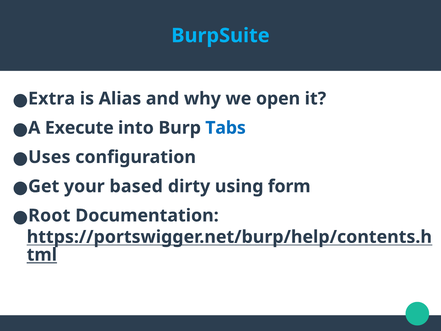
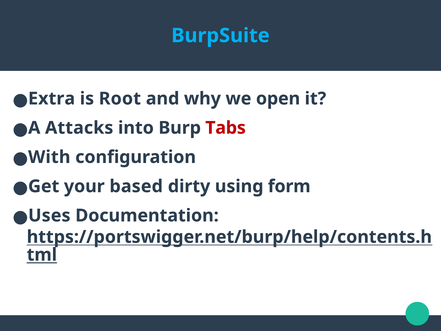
Alias: Alias -> Root (120, 99)
Execute: Execute -> Attacks (79, 128)
Tabs colour: blue -> red (226, 128)
Uses: Uses -> With (49, 157)
Root: Root -> Uses (49, 215)
